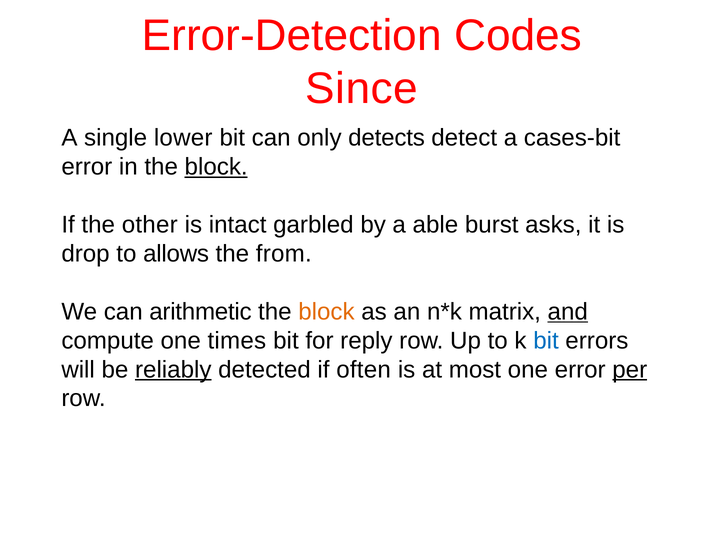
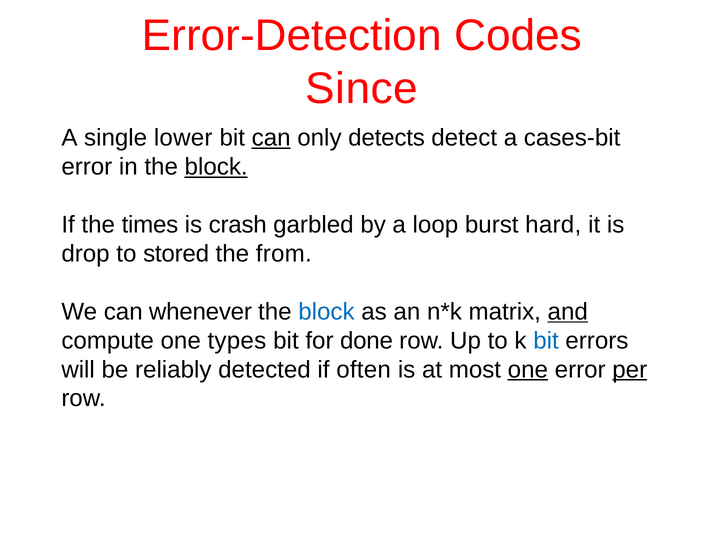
can underline: none -> present (271, 138)
other: other -> times (150, 225)
intact: intact -> crash (238, 225)
able: able -> loop (435, 225)
asks: asks -> hard (553, 225)
allows: allows -> stored (176, 254)
arithmetic: arithmetic -> whenever (200, 312)
block colour: orange -> blue (326, 312)
times: times -> types (237, 341)
reply: reply -> done (366, 341)
reliably underline: present -> none (173, 370)
one underline: none -> present (528, 370)
